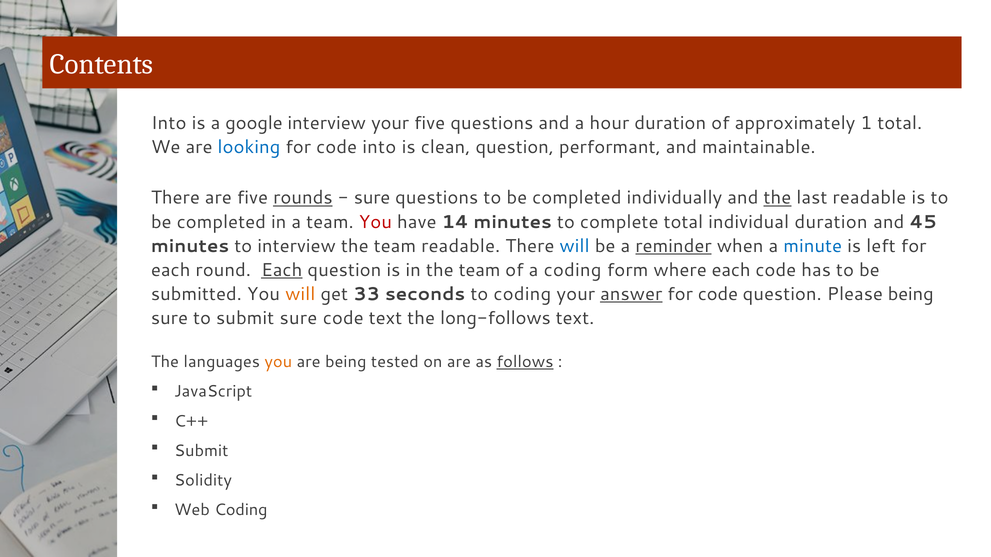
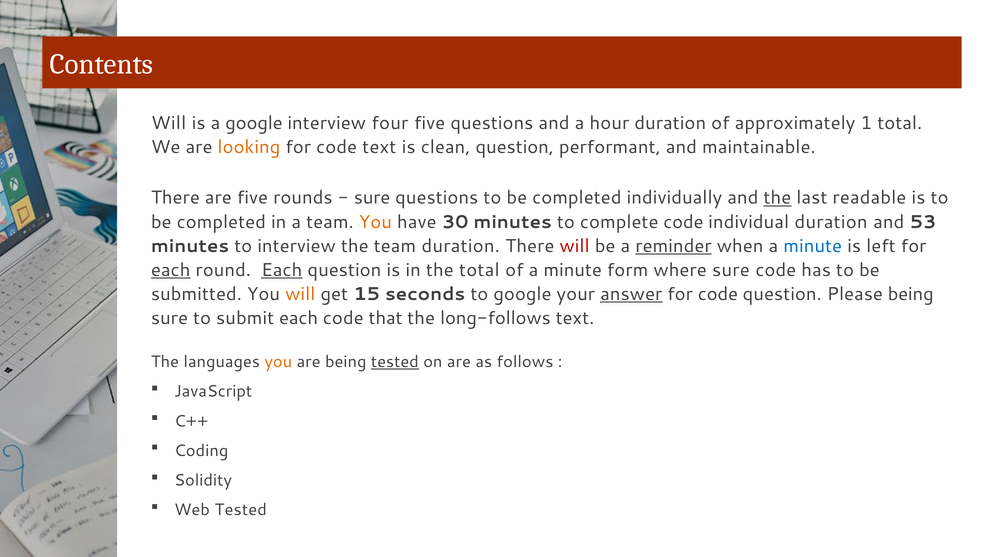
Into: Into -> Will (169, 123)
interview your: your -> four (390, 123)
looking colour: blue -> orange (249, 147)
code into: into -> text (379, 147)
rounds underline: present -> none (303, 198)
You colour: red -> orange (375, 222)
14: 14 -> 30 (455, 222)
complete total: total -> code (683, 222)
45: 45 -> 53 (923, 222)
team readable: readable -> duration (461, 246)
will colour: blue -> red (575, 246)
each underline: none -> present (171, 270)
in the team: team -> total (479, 270)
of a coding: coding -> minute (573, 270)
where each: each -> sure (731, 270)
33: 33 -> 15 (367, 294)
to coding: coding -> google (522, 294)
submit sure: sure -> each (299, 318)
code text: text -> that (386, 318)
tested underline: none -> present (395, 362)
follows underline: present -> none (525, 362)
Submit: Submit -> Coding (201, 451)
Web Coding: Coding -> Tested (241, 510)
